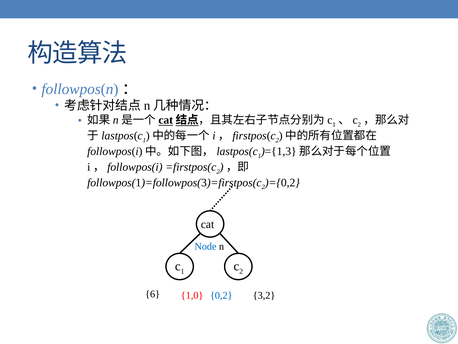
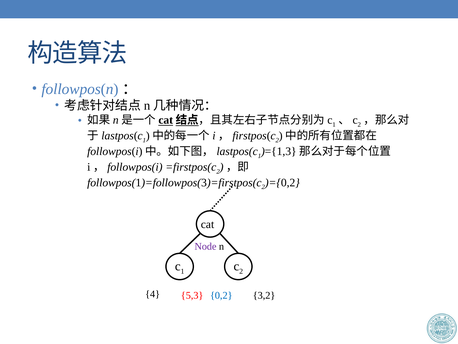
Node colour: blue -> purple (206, 246)
6: 6 -> 4 (153, 294)
1,0: 1,0 -> 5,3 (192, 295)
